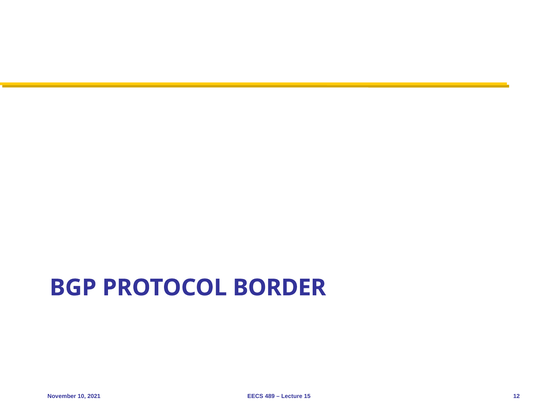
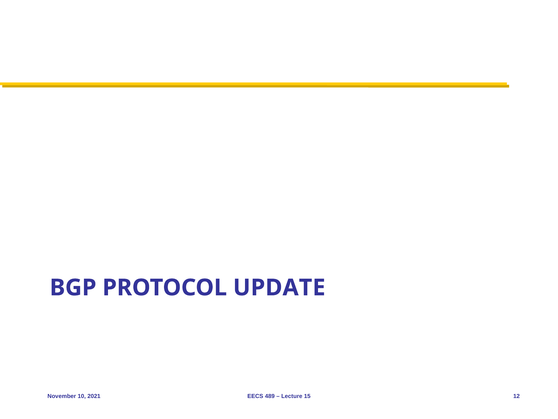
BORDER: BORDER -> UPDATE (279, 287)
